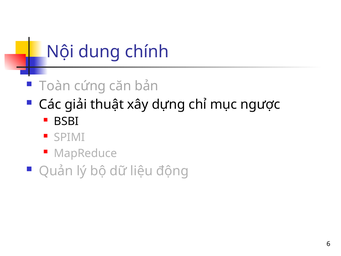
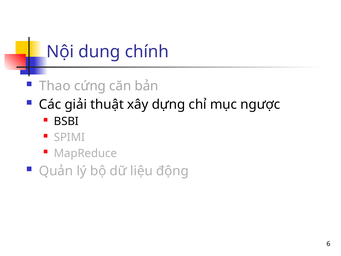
Toàn: Toàn -> Thao (55, 86)
